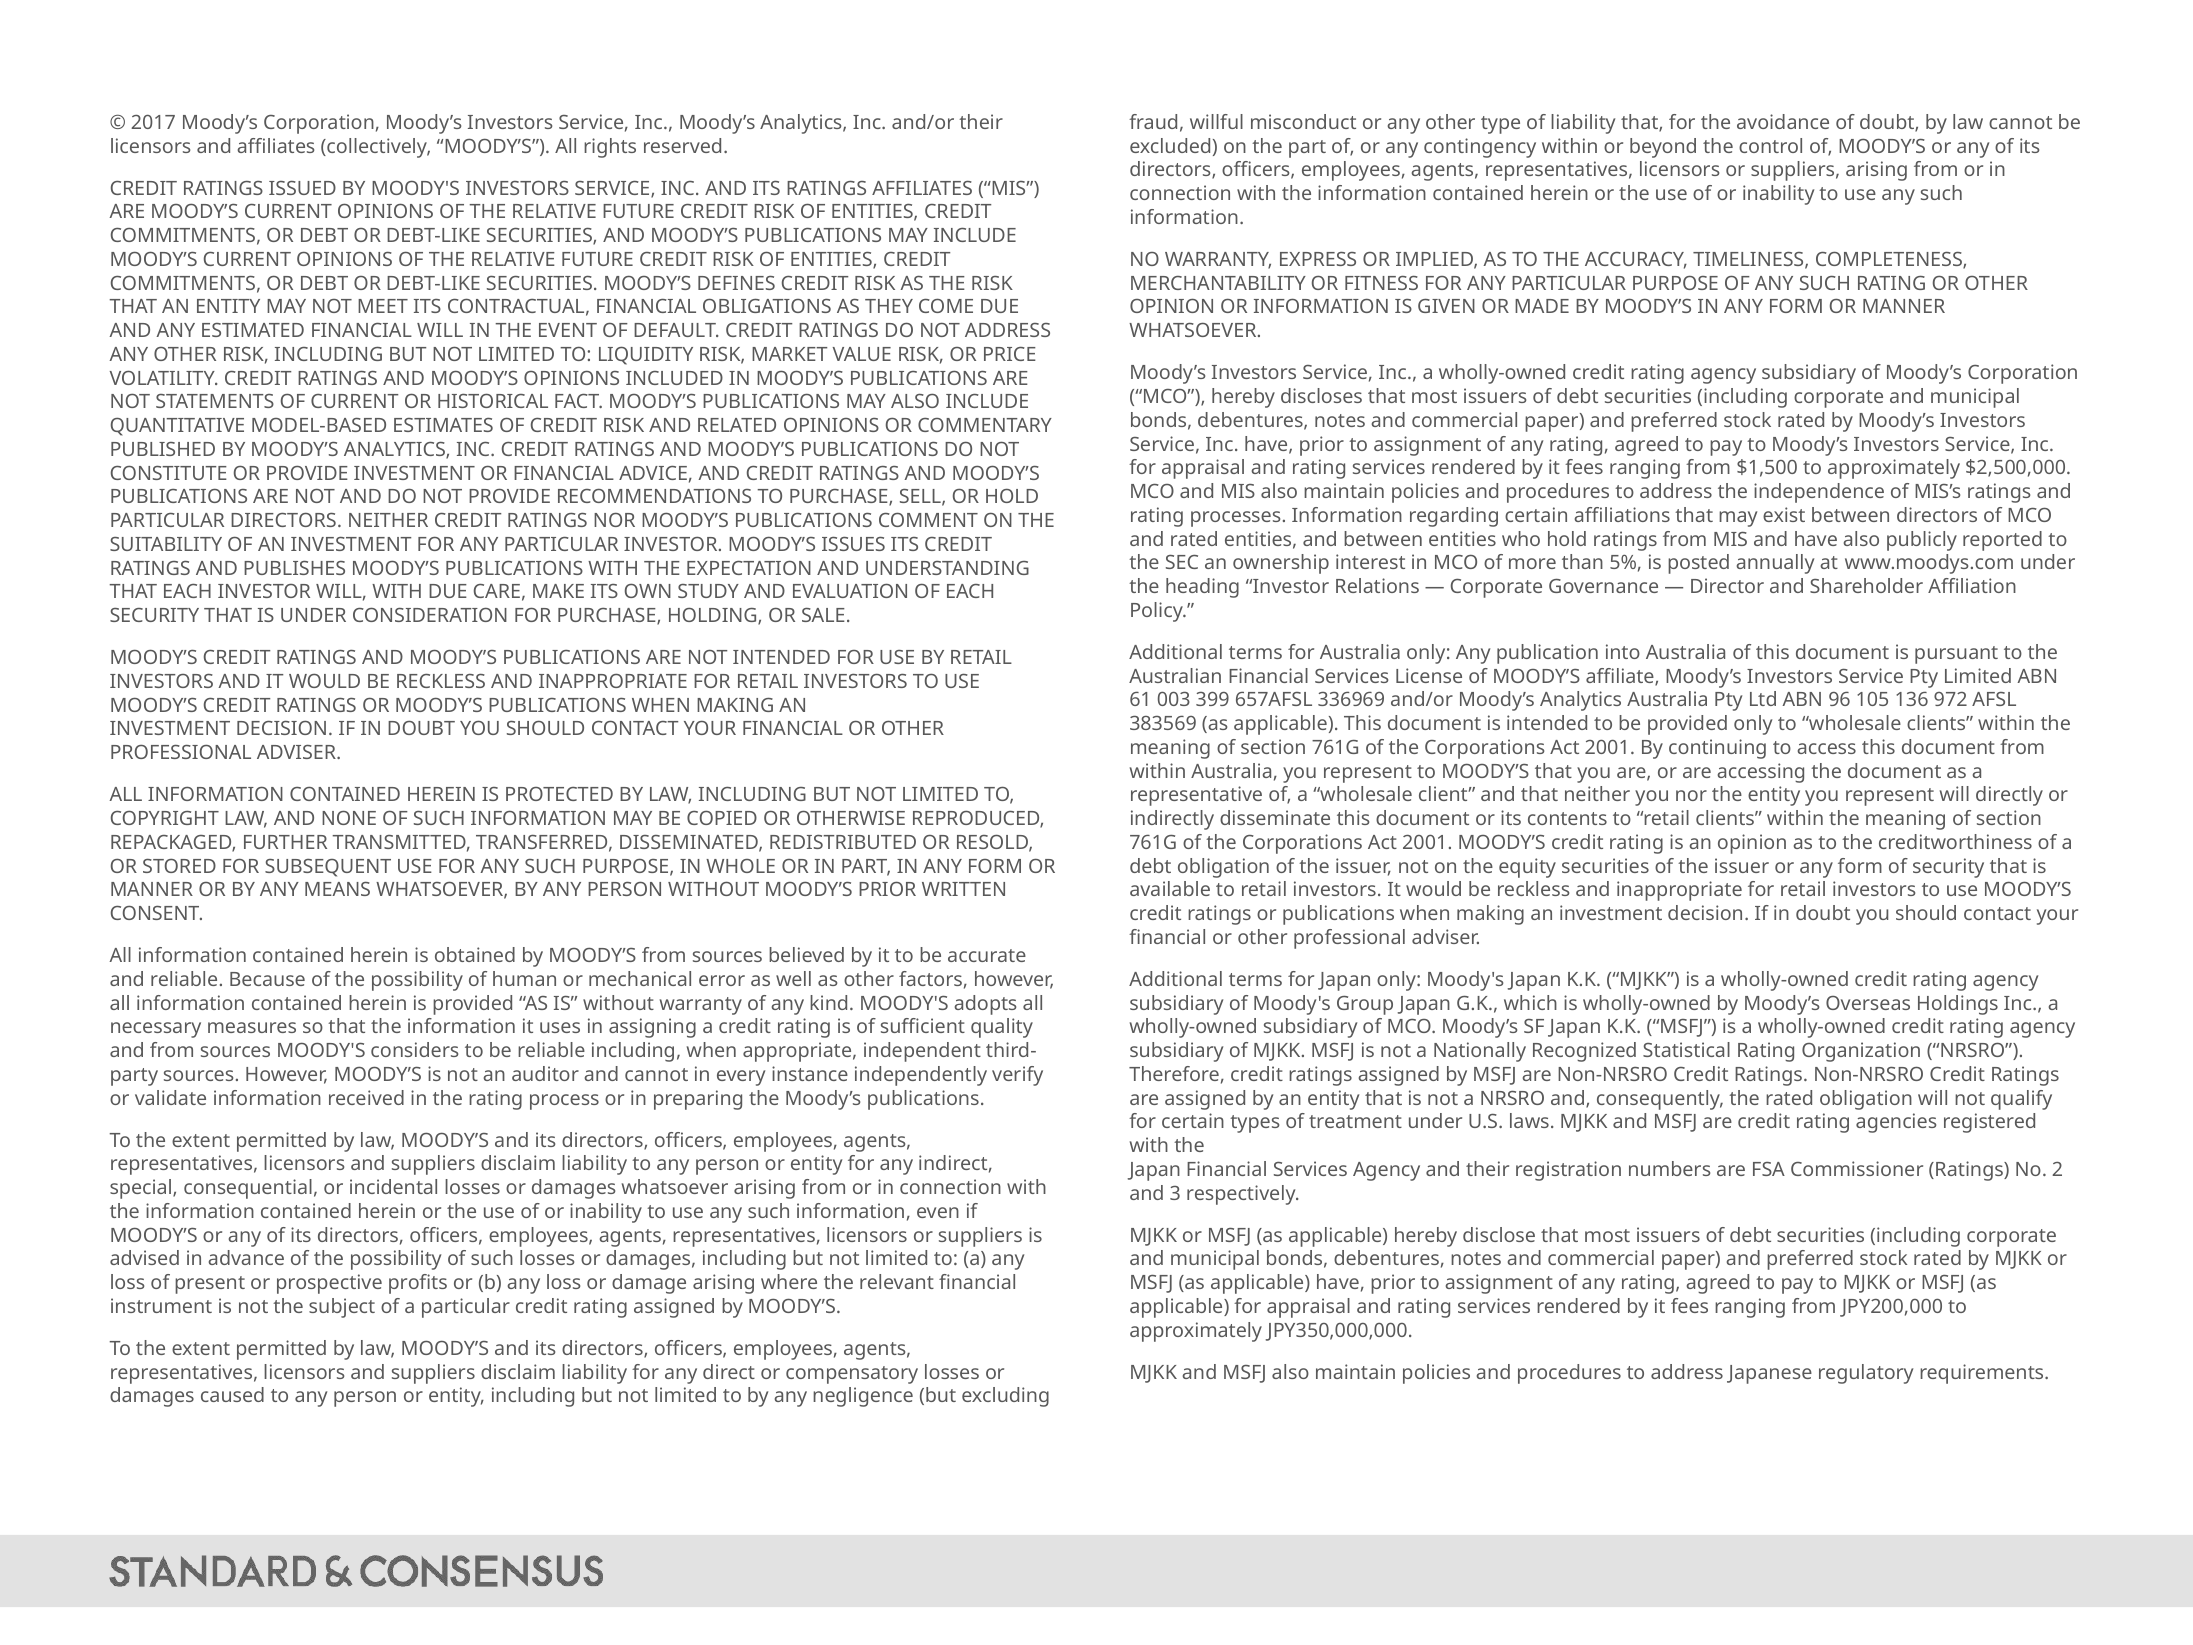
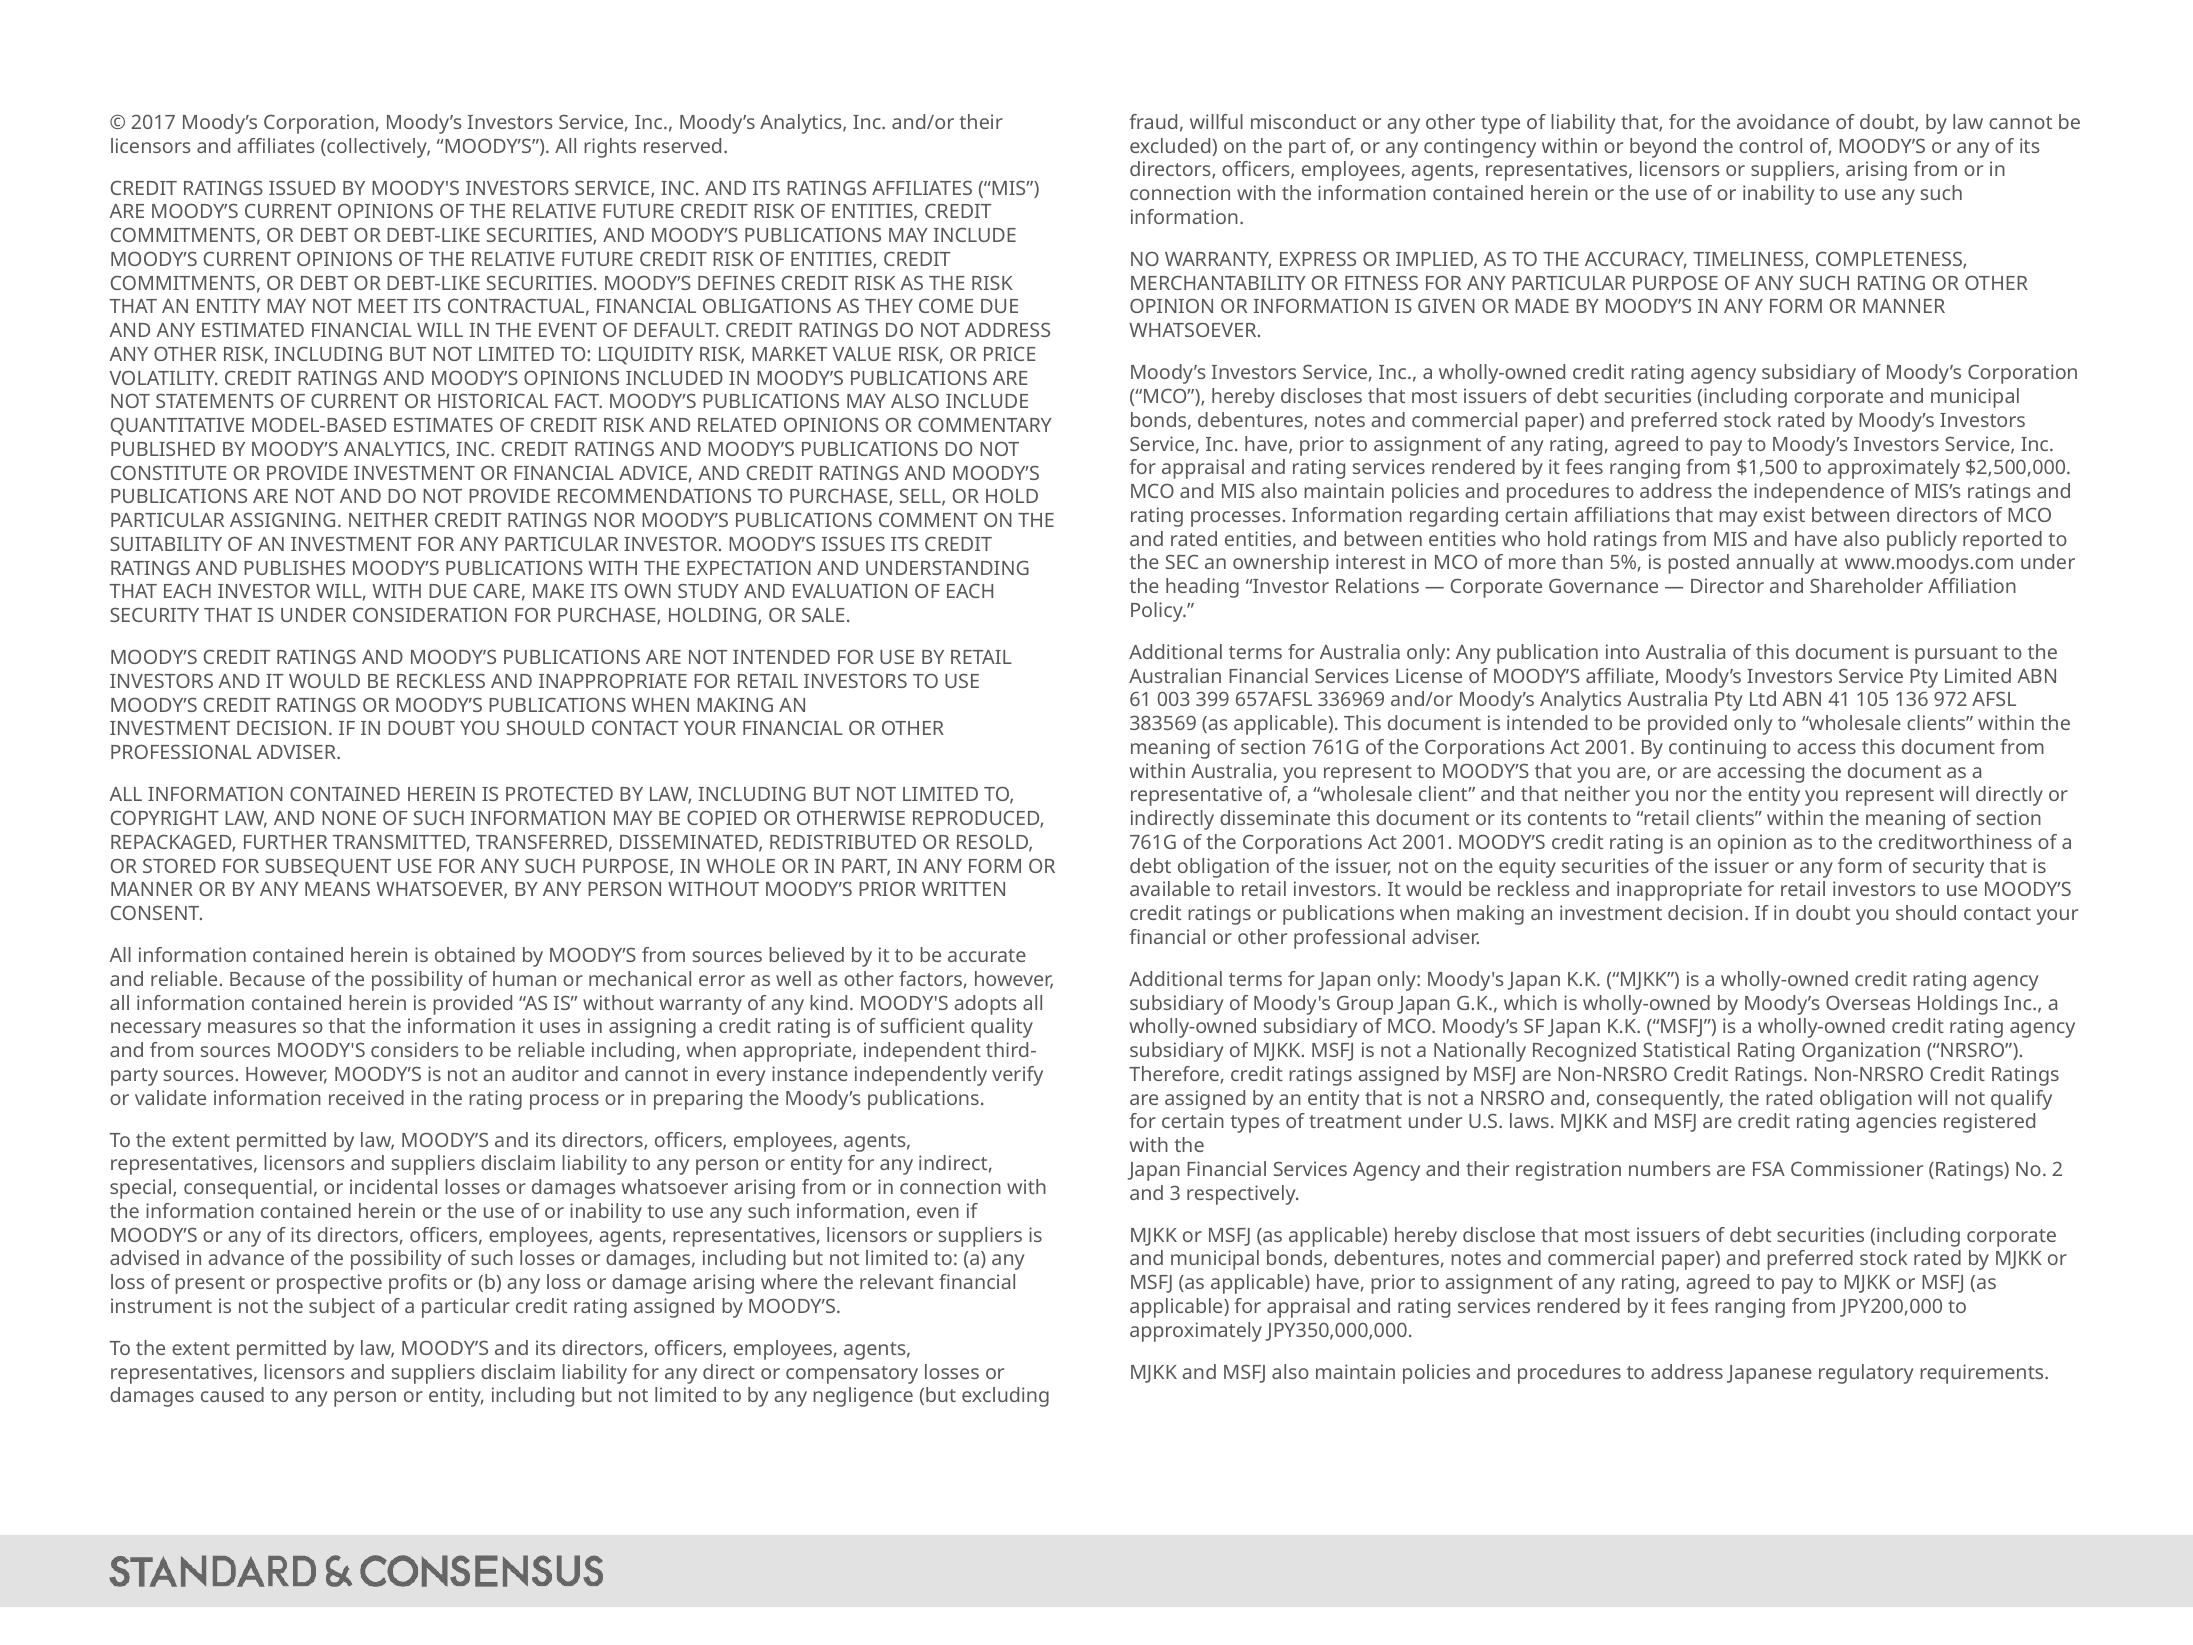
PARTICULAR DIRECTORS: DIRECTORS -> ASSIGNING (286, 521)
96: 96 -> 41 (1839, 700)
